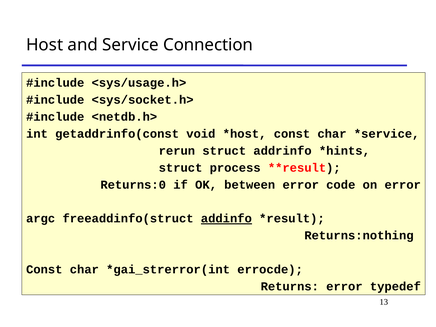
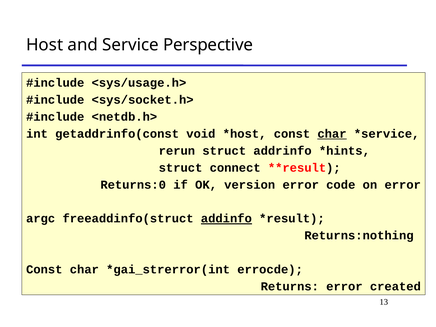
Connection: Connection -> Perspective (208, 45)
char underline: none -> present (332, 134)
process: process -> connect (235, 168)
between: between -> version (250, 185)
typedef: typedef -> created (395, 286)
